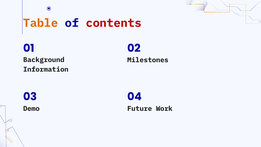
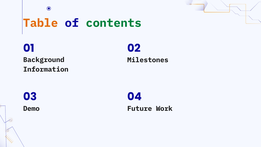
contents colour: red -> green (114, 23)
